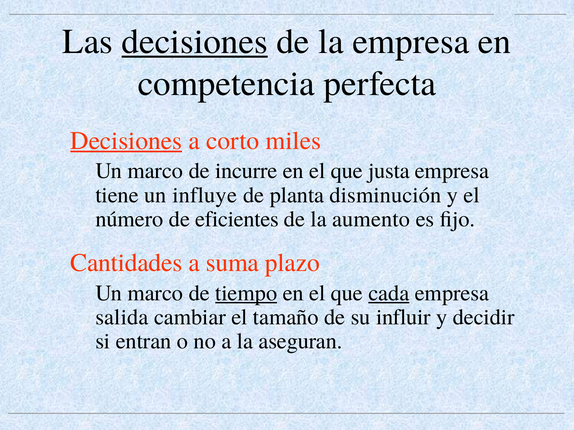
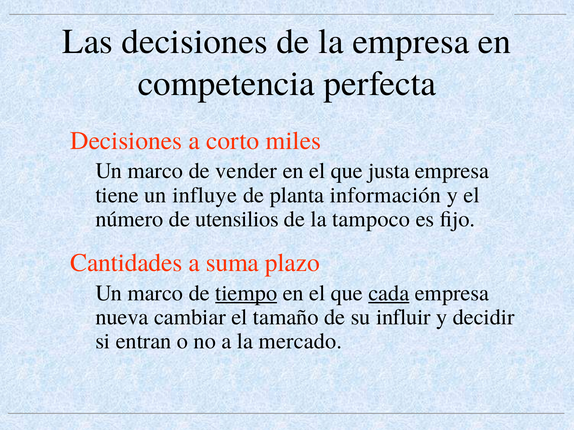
decisiones underline: present -> none (195, 42)
Decisiones underline: present -> none (126, 141)
incurre: incurre -> vender (246, 171)
disminución: disminución -> información (385, 195)
eficientes: eficientes -> utensilios (237, 219)
aumento: aumento -> tampoco (371, 219)
salida: salida -> nueva (122, 317)
aseguran: aseguran -> mercado (300, 342)
